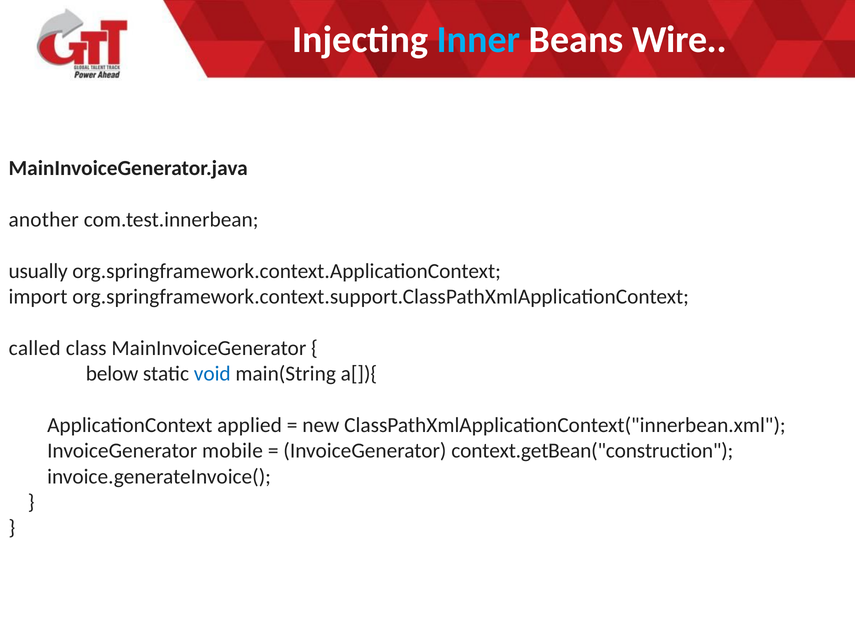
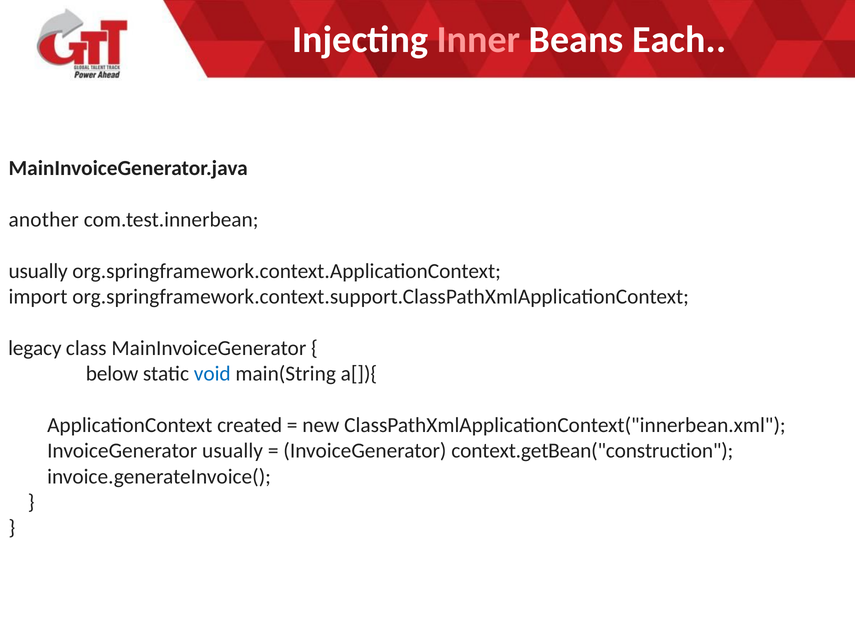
Inner colour: light blue -> pink (478, 40)
Wire: Wire -> Each (679, 40)
called: called -> legacy (35, 348)
applied: applied -> created (250, 425)
InvoiceGenerator mobile: mobile -> usually (233, 450)
